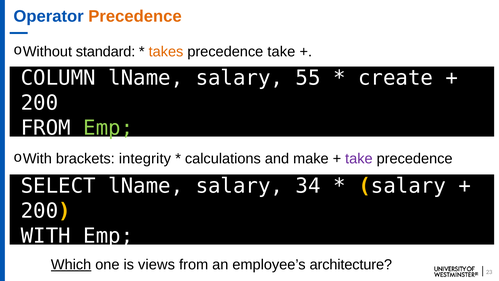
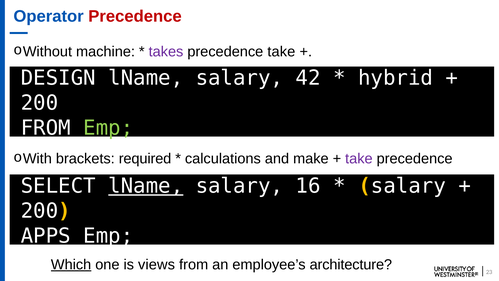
Precedence colour: orange -> red (135, 16)
standard: standard -> machine (106, 52)
takes colour: orange -> purple (166, 52)
COLUMN: COLUMN -> DESIGN (58, 78)
55: 55 -> 42 (308, 78)
create: create -> hybrid (396, 78)
integrity: integrity -> required (145, 158)
lName underline: none -> present (146, 186)
34: 34 -> 16 (308, 186)
WITH: WITH -> APPS (46, 236)
